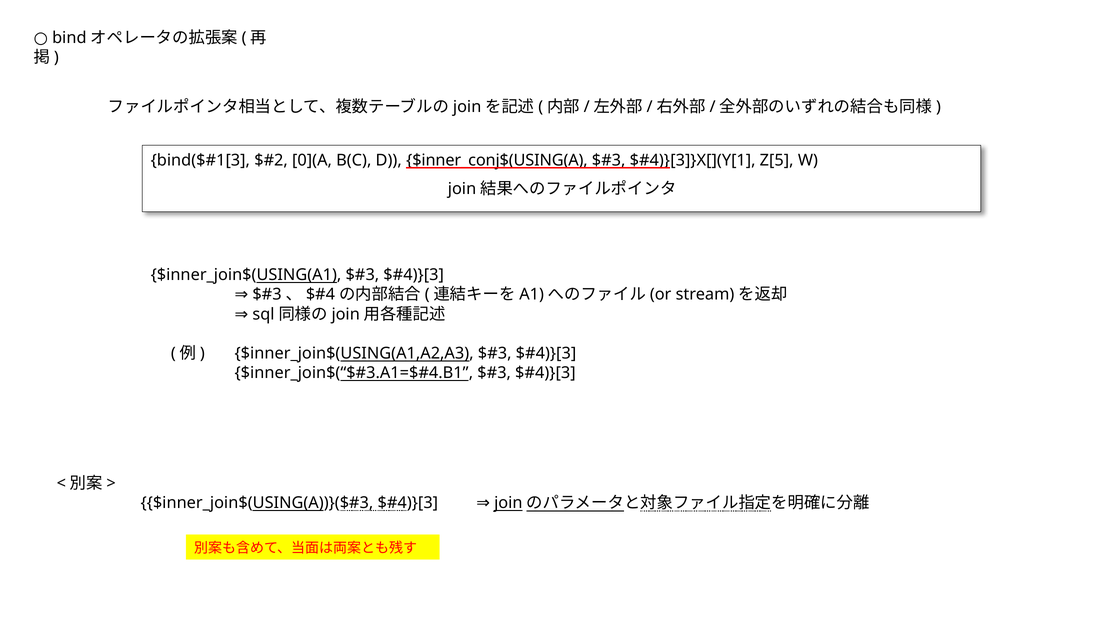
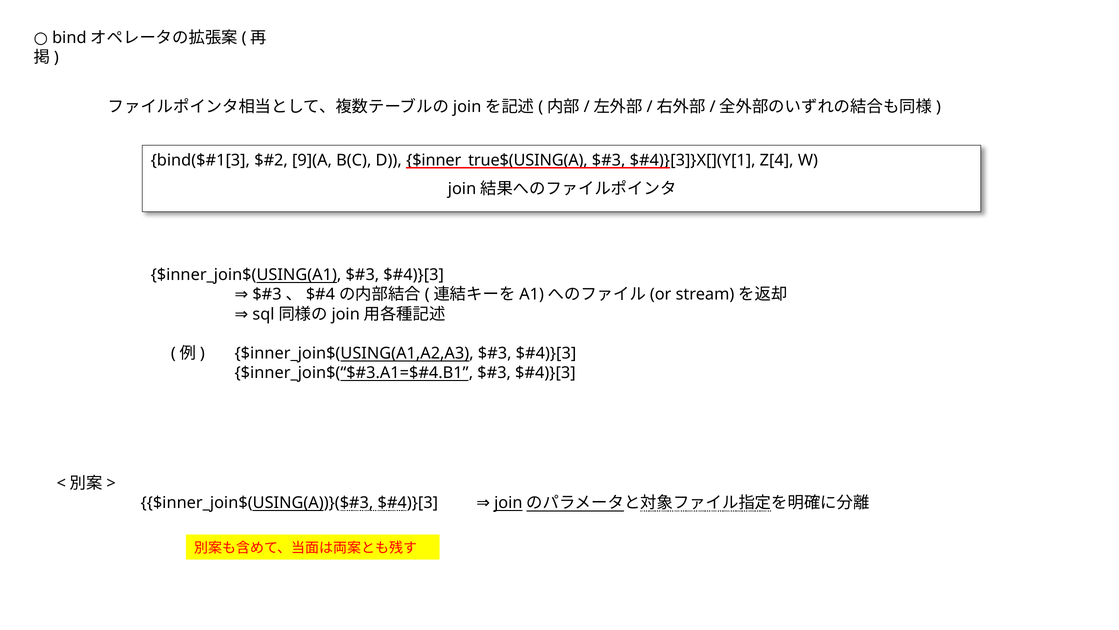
0](A: 0](A -> 9](A (312, 160)
$inner_conj$(USING(A: $inner_conj$(USING(A -> $inner_true$(USING(A (497, 160)
Z[5: Z[5 -> Z[4 (777, 160)
